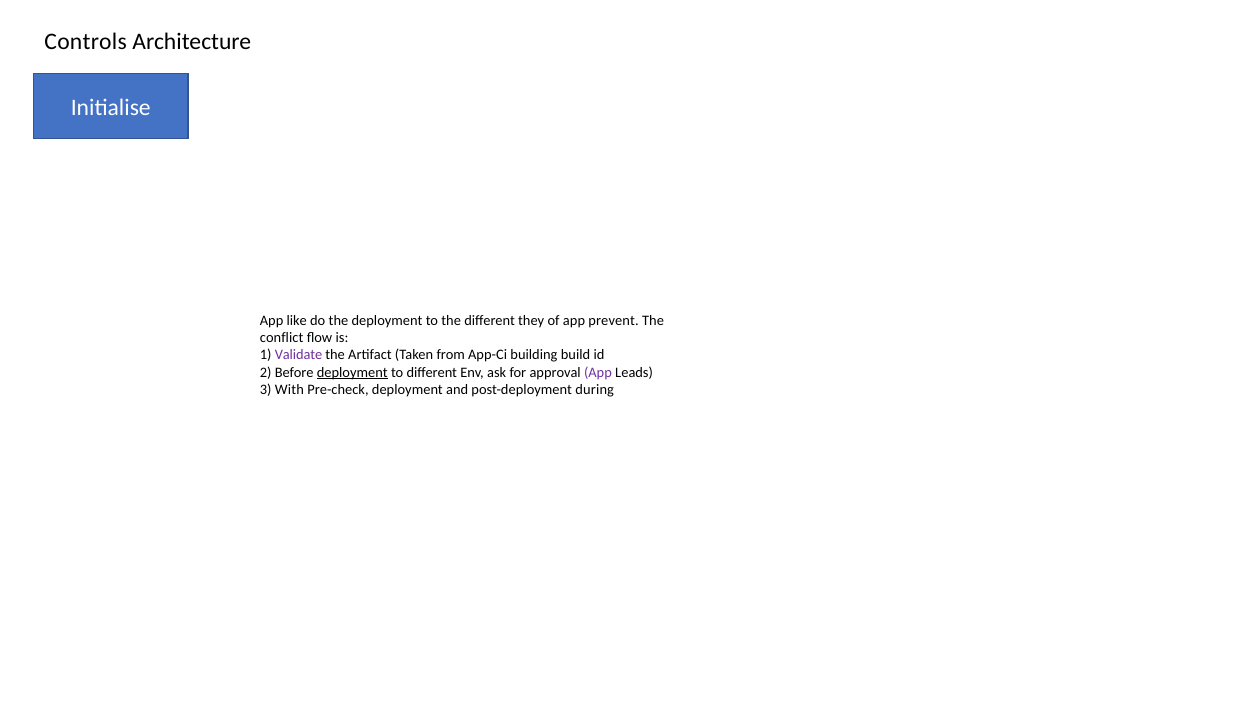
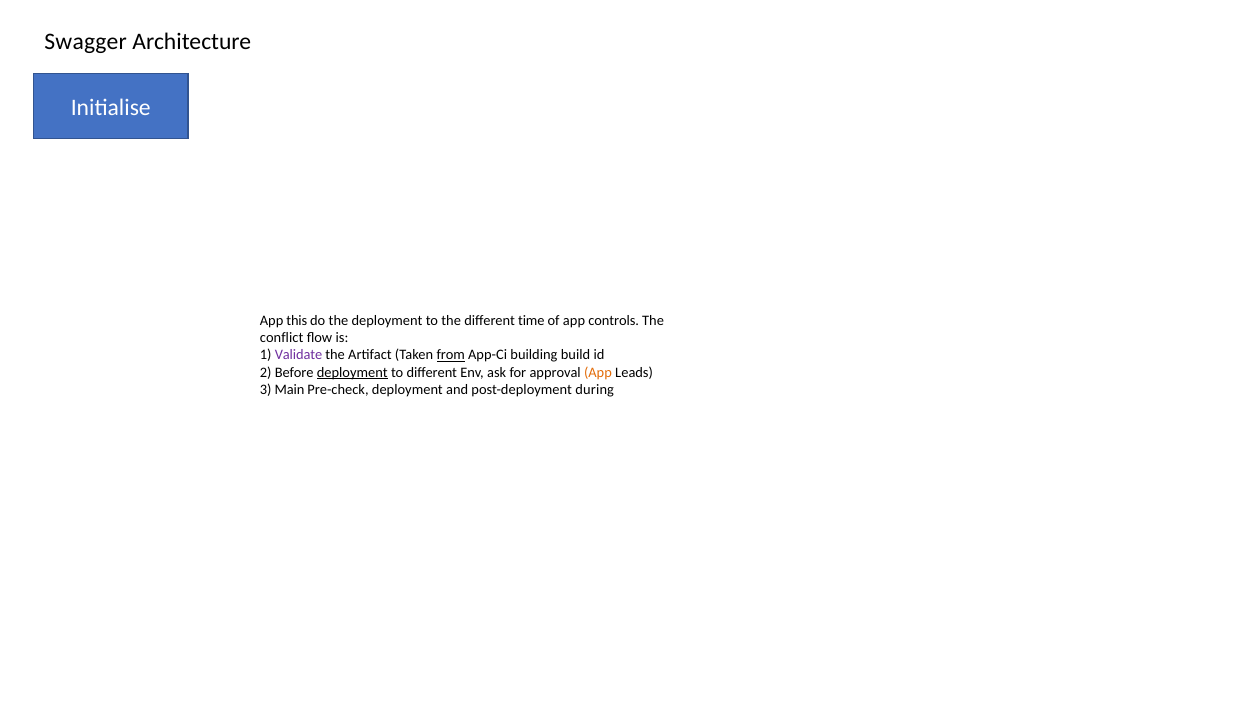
Controls: Controls -> Swagger (86, 42)
like: like -> this (297, 320)
they: they -> time (531, 320)
prevent: prevent -> controls (614, 320)
from underline: none -> present (451, 355)
App colour: purple -> orange (598, 372)
With: With -> Main (290, 389)
